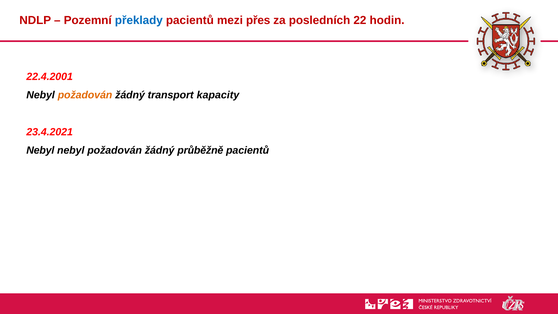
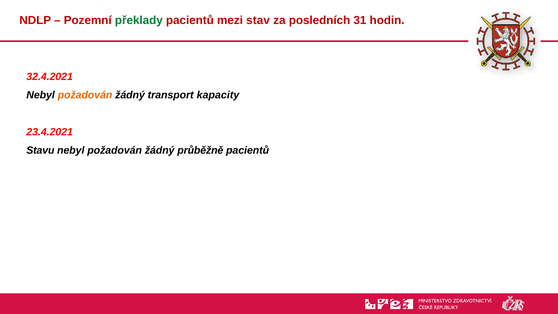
překlady colour: blue -> green (139, 20)
přes: přes -> stav (258, 20)
22: 22 -> 31 (360, 20)
22.4.2001: 22.4.2001 -> 32.4.2021 (50, 77)
Nebyl: Nebyl -> Stavu (40, 150)
